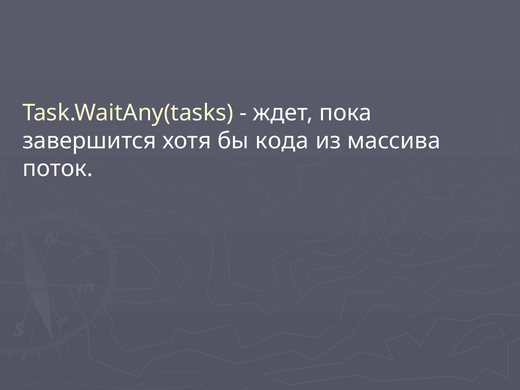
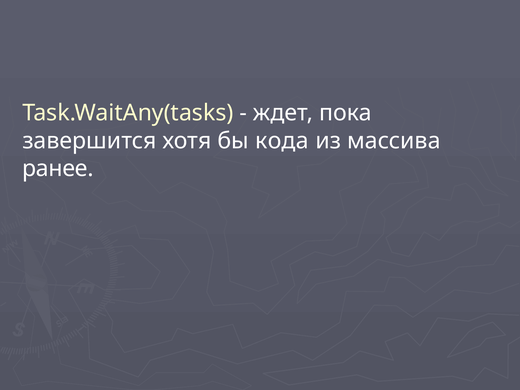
поток: поток -> ранее (58, 169)
